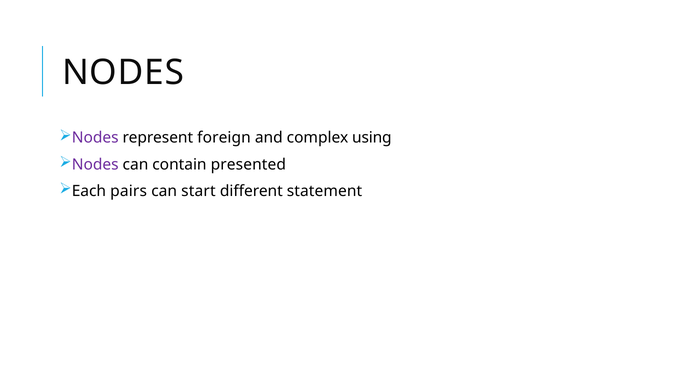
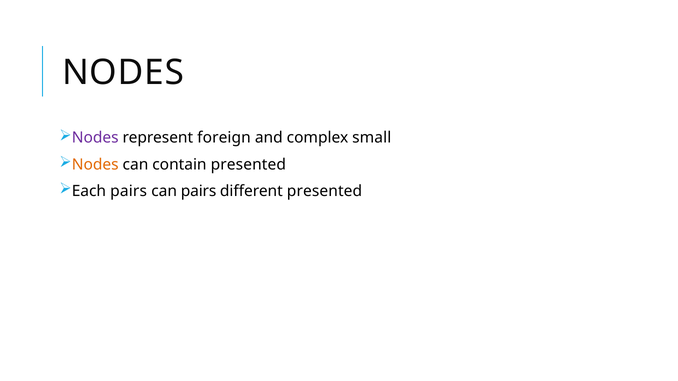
using: using -> small (372, 138)
Nodes colour: purple -> orange (95, 165)
can start: start -> pairs (199, 191)
different statement: statement -> presented (324, 191)
